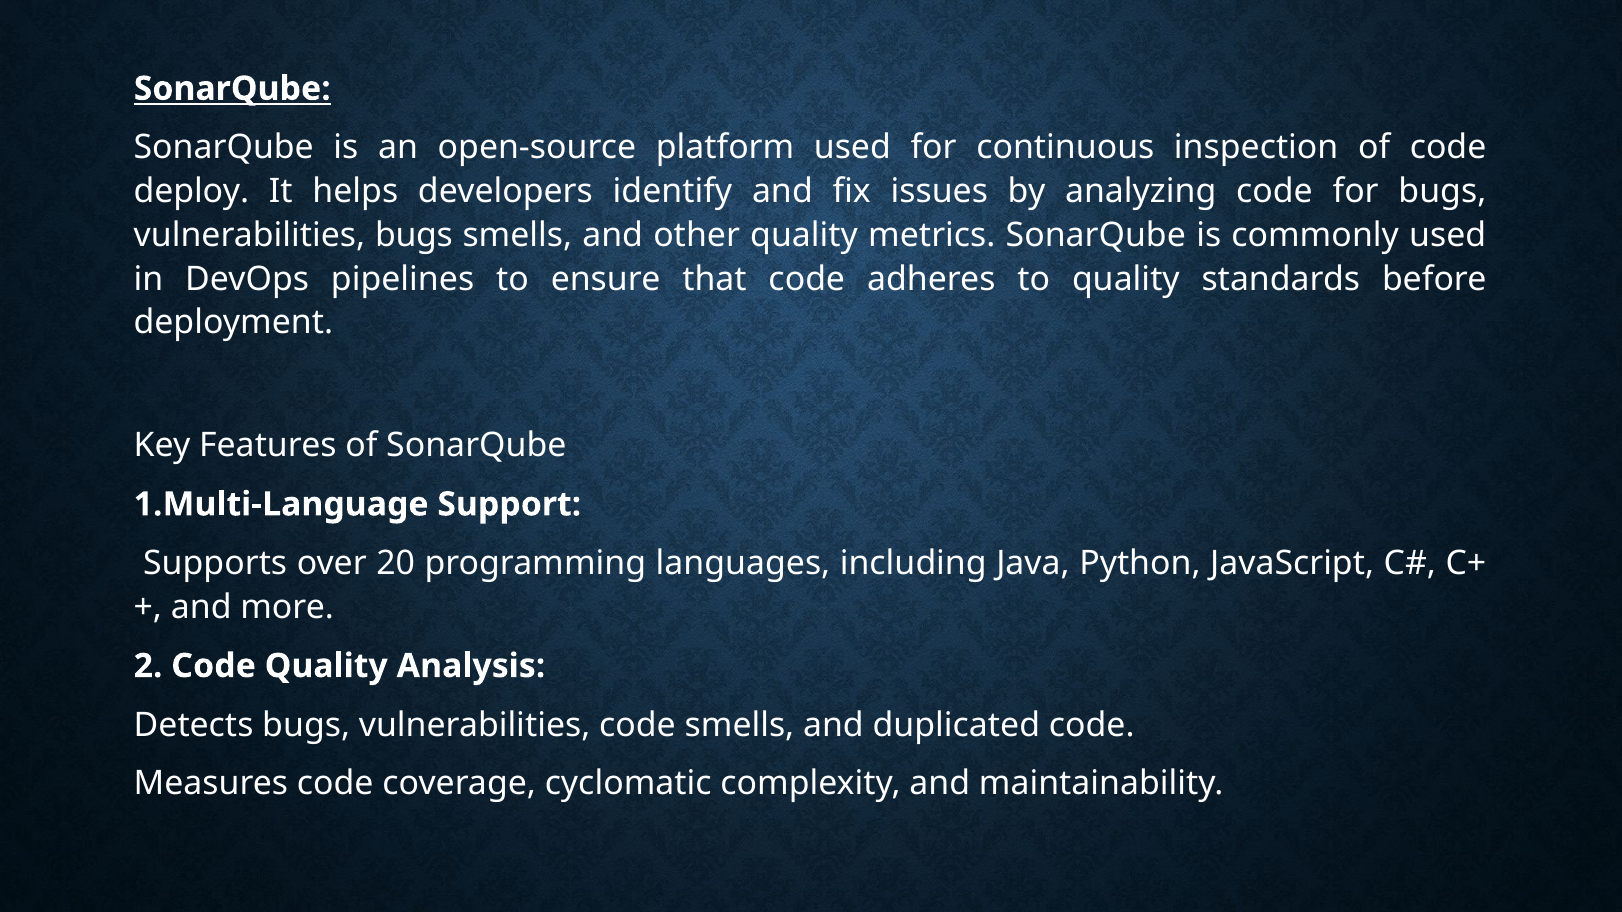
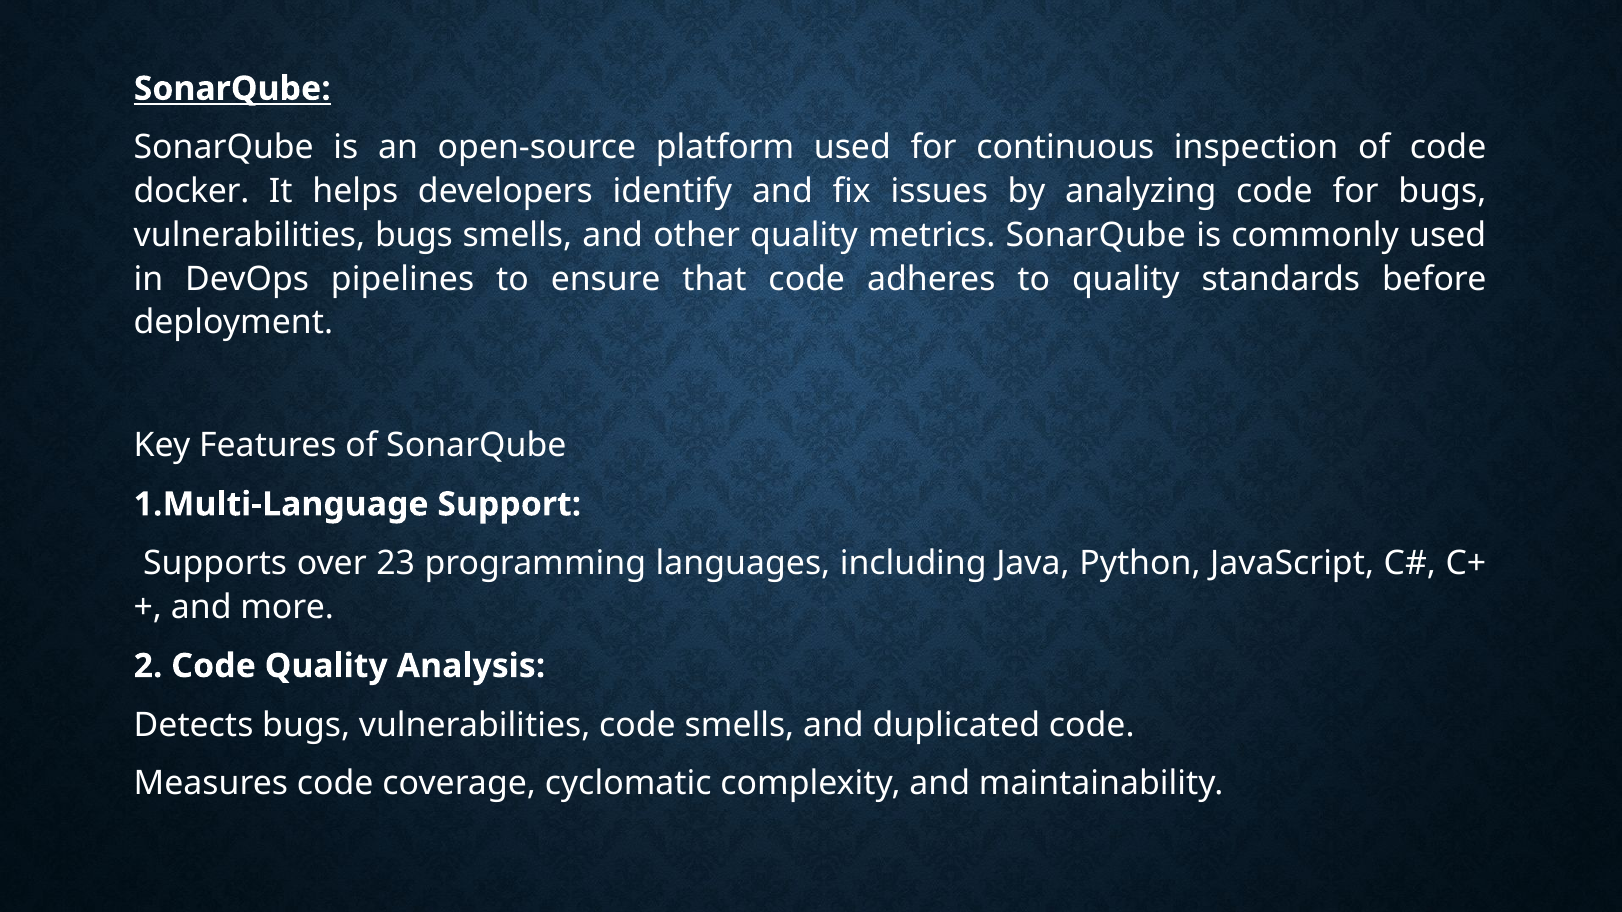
deploy: deploy -> docker (192, 191)
20: 20 -> 23 (396, 563)
